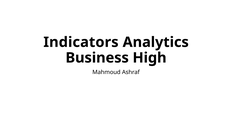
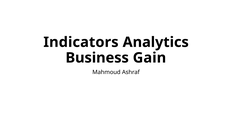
High: High -> Gain (149, 58)
